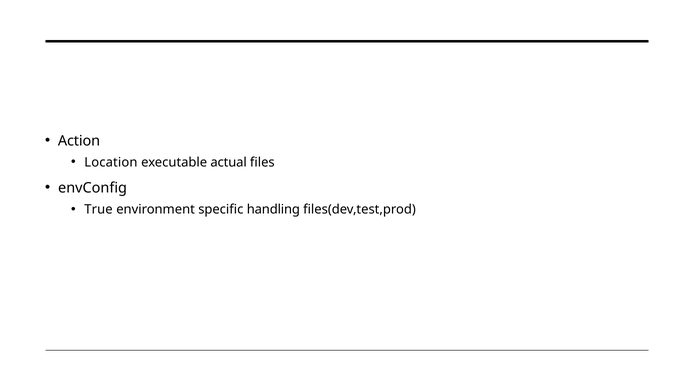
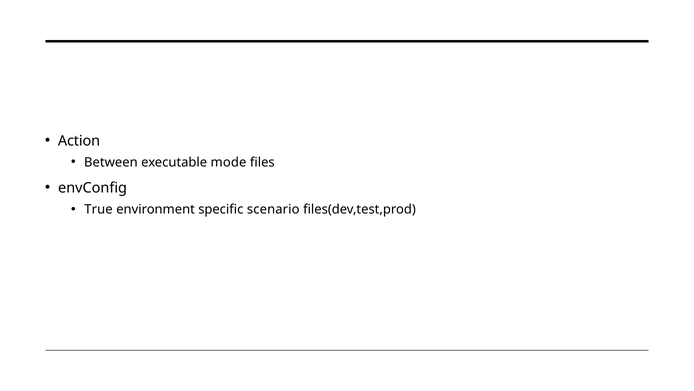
Location: Location -> Between (111, 162)
actual: actual -> mode (228, 162)
handling: handling -> scenario (273, 209)
